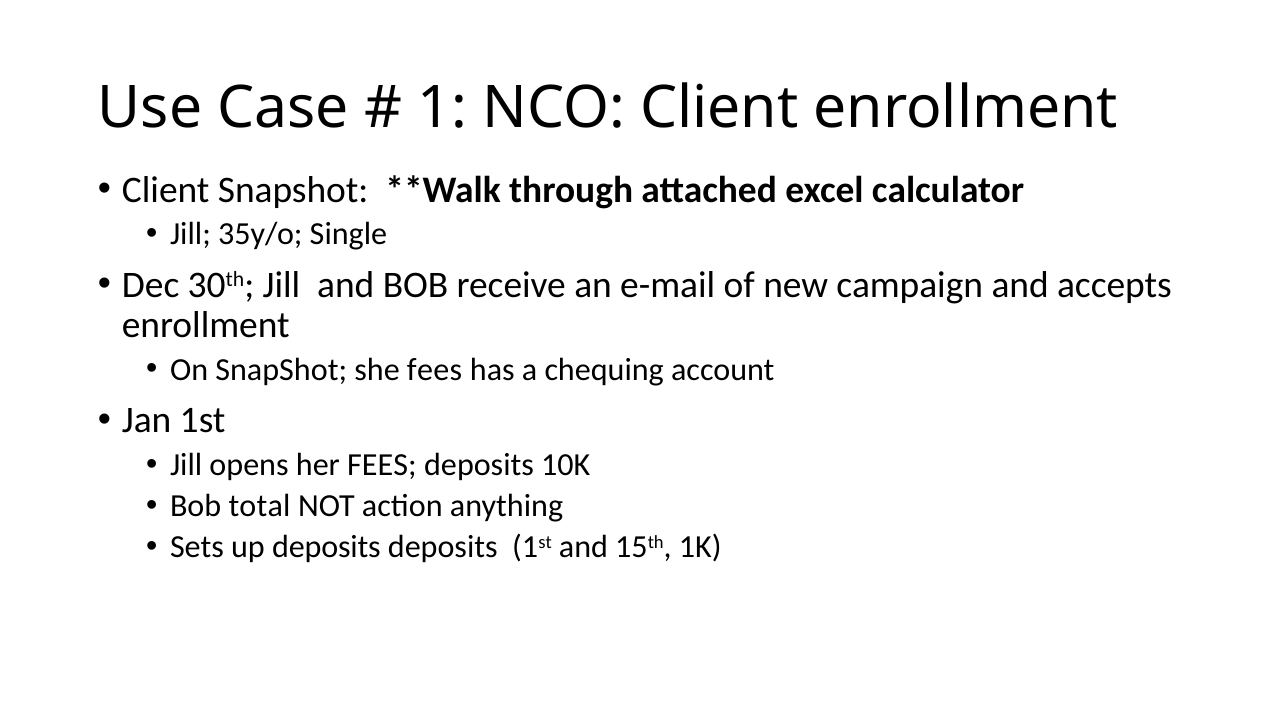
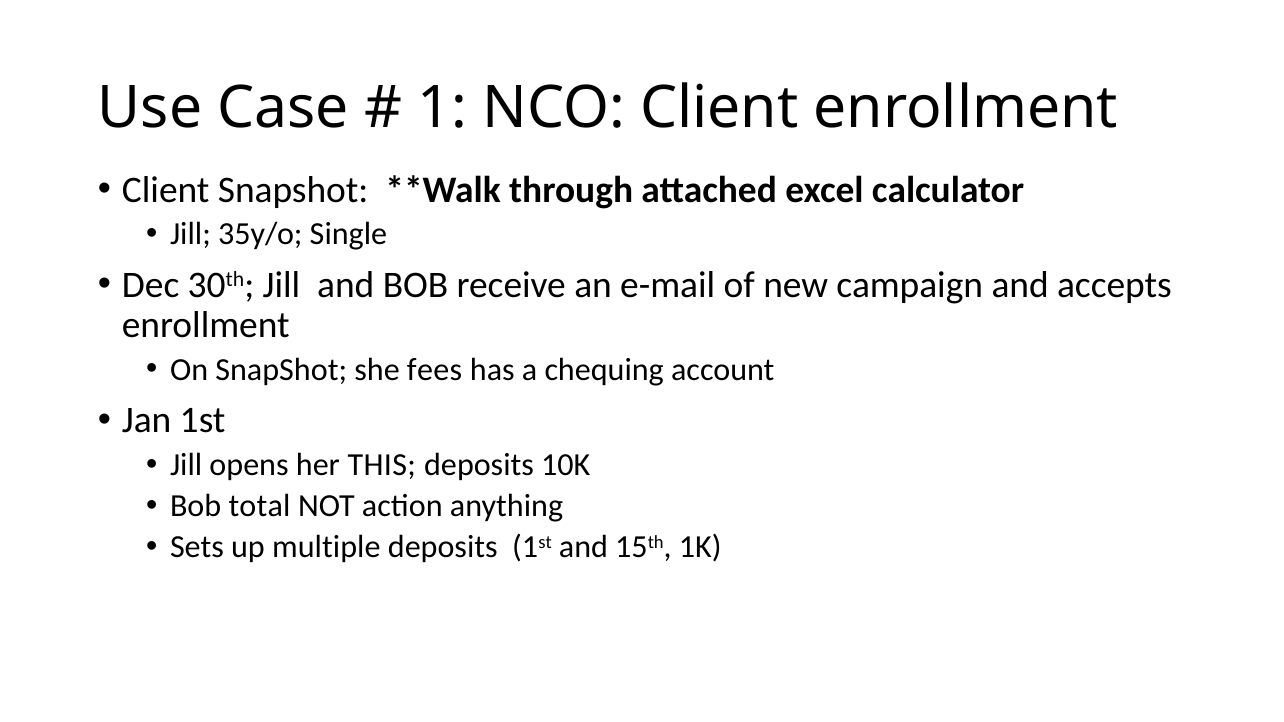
her FEES: FEES -> THIS (382, 465)
up deposits: deposits -> multiple (326, 548)
